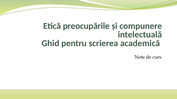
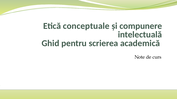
preocupările: preocupările -> conceptuale (86, 26)
